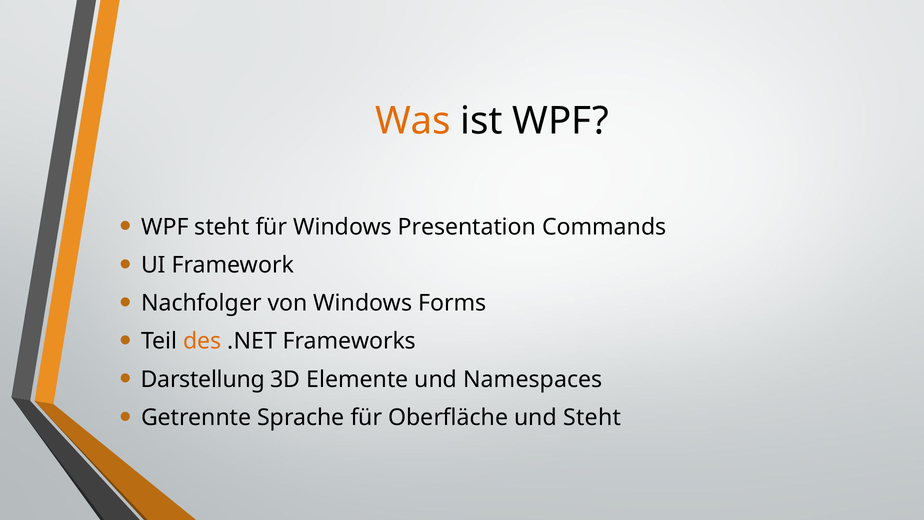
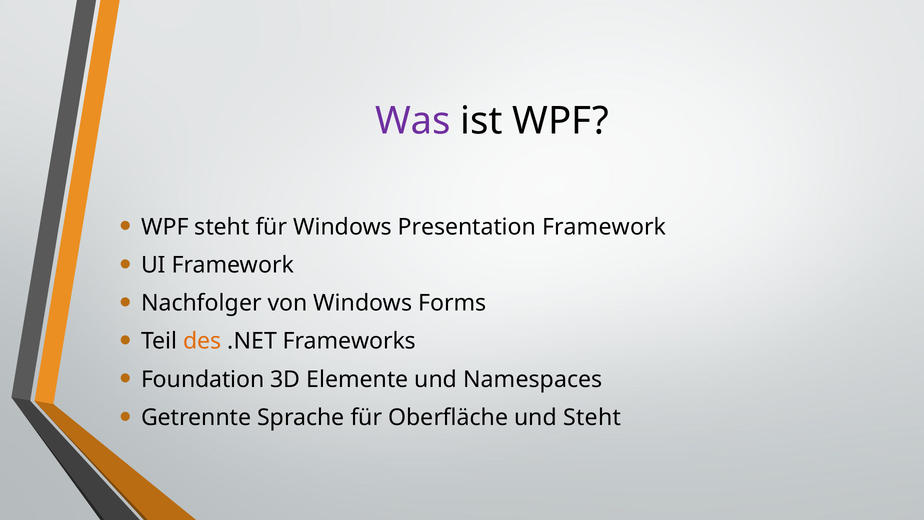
Was colour: orange -> purple (413, 121)
Presentation Commands: Commands -> Framework (604, 227)
Darstellung: Darstellung -> Foundation (203, 379)
